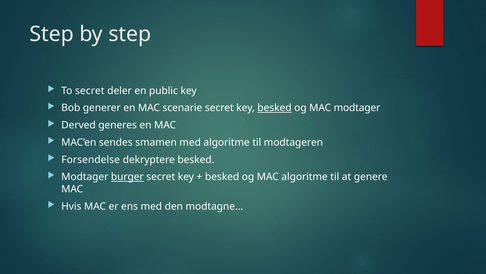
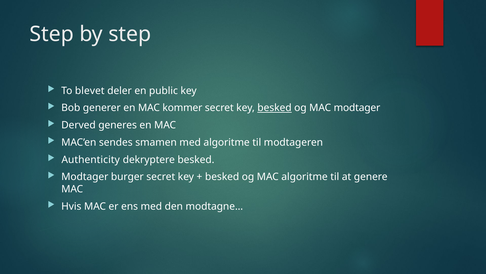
To secret: secret -> blevet (90, 90)
scenarie: scenarie -> kommer (182, 108)
Forsendelse: Forsendelse -> Authenticity (91, 159)
burger underline: present -> none (127, 177)
